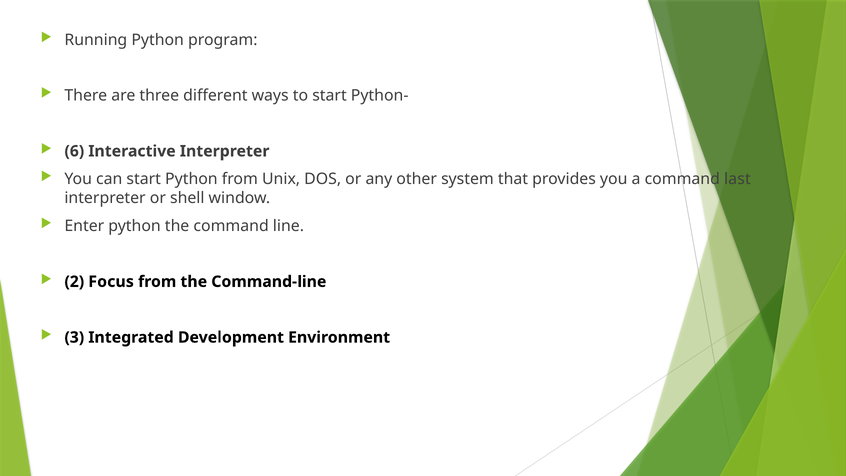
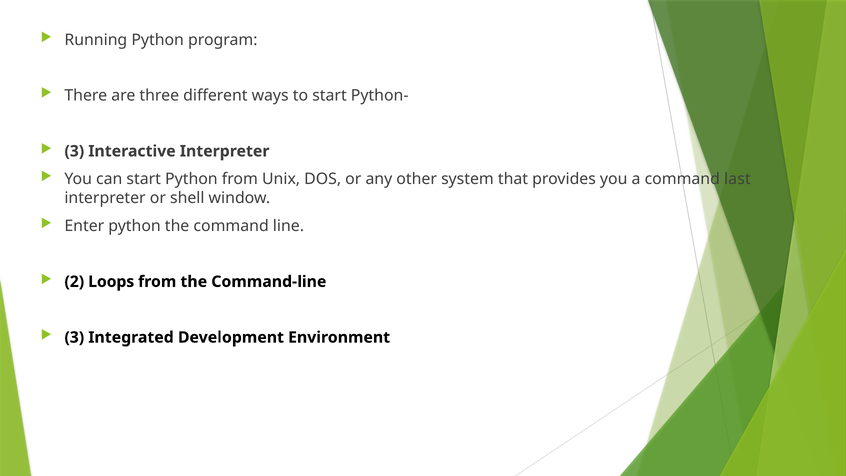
6: 6 -> 3 (74, 151)
Focus: Focus -> Loops (111, 282)
